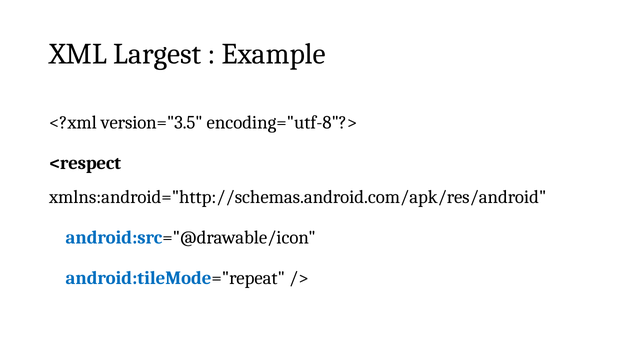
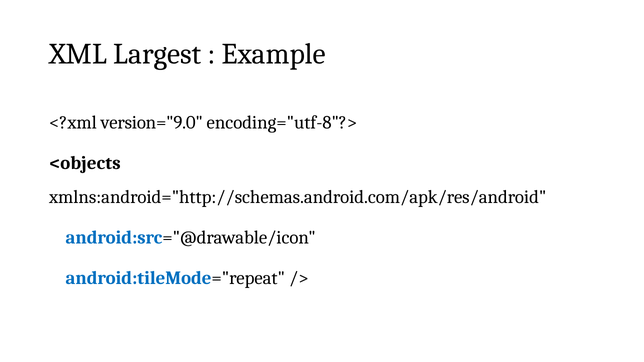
version="3.5: version="3.5 -> version="9.0 (152, 123)
<respect: <respect -> <objects (85, 163)
